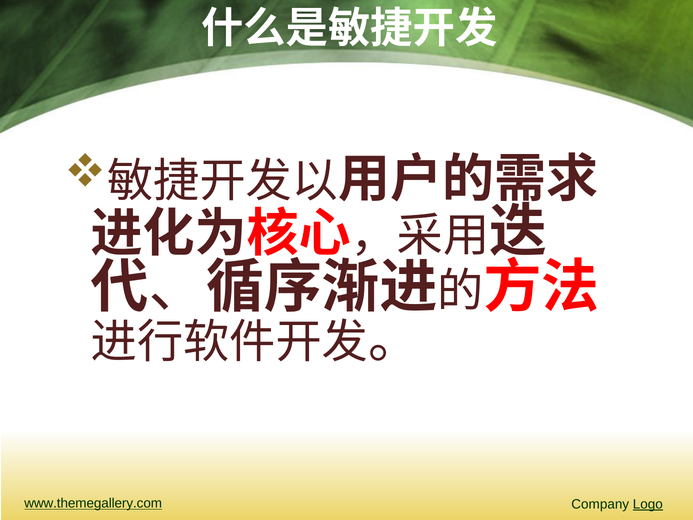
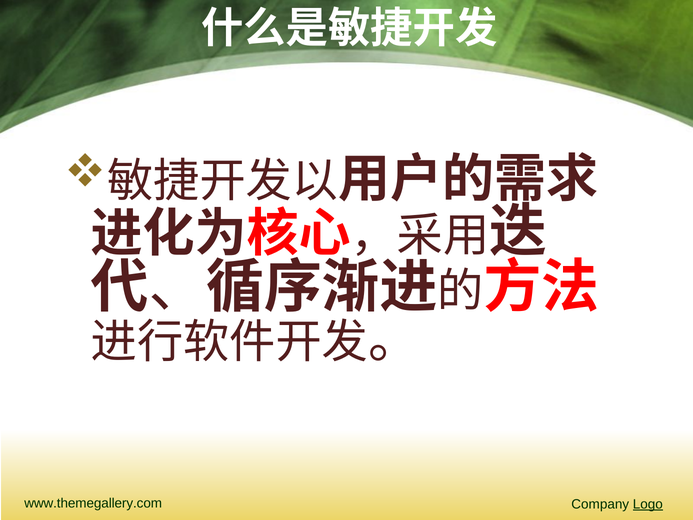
www.themegallery.com underline: present -> none (93, 503)
